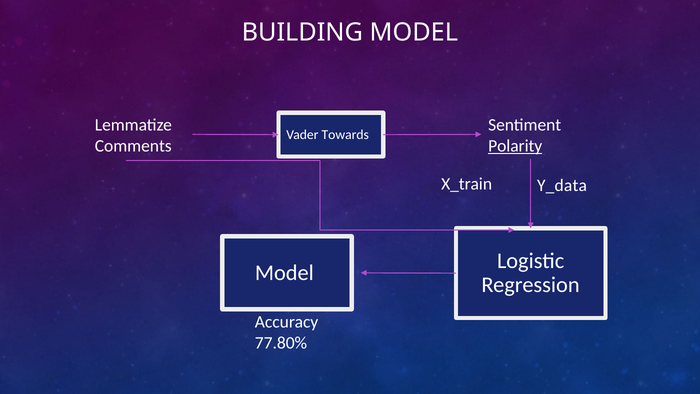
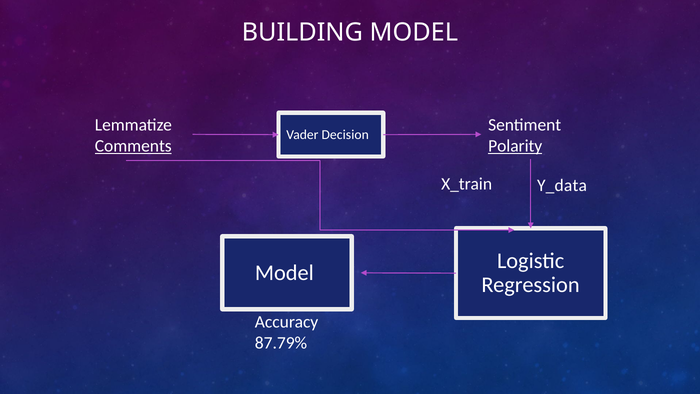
Towards: Towards -> Decision (345, 134)
Comments underline: none -> present (133, 146)
77.80%: 77.80% -> 87.79% (281, 343)
